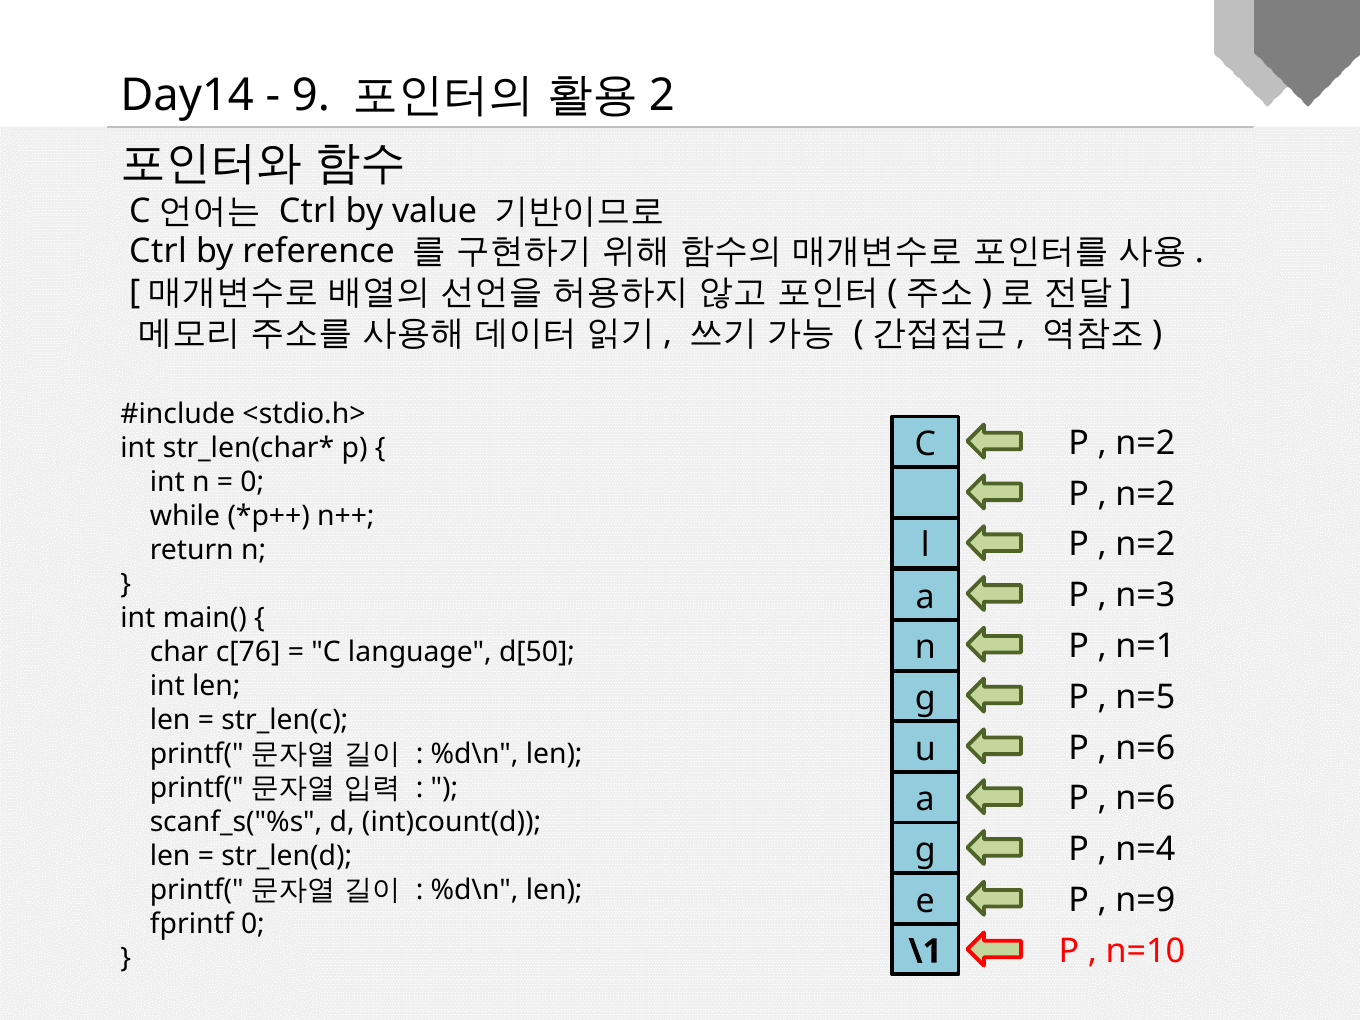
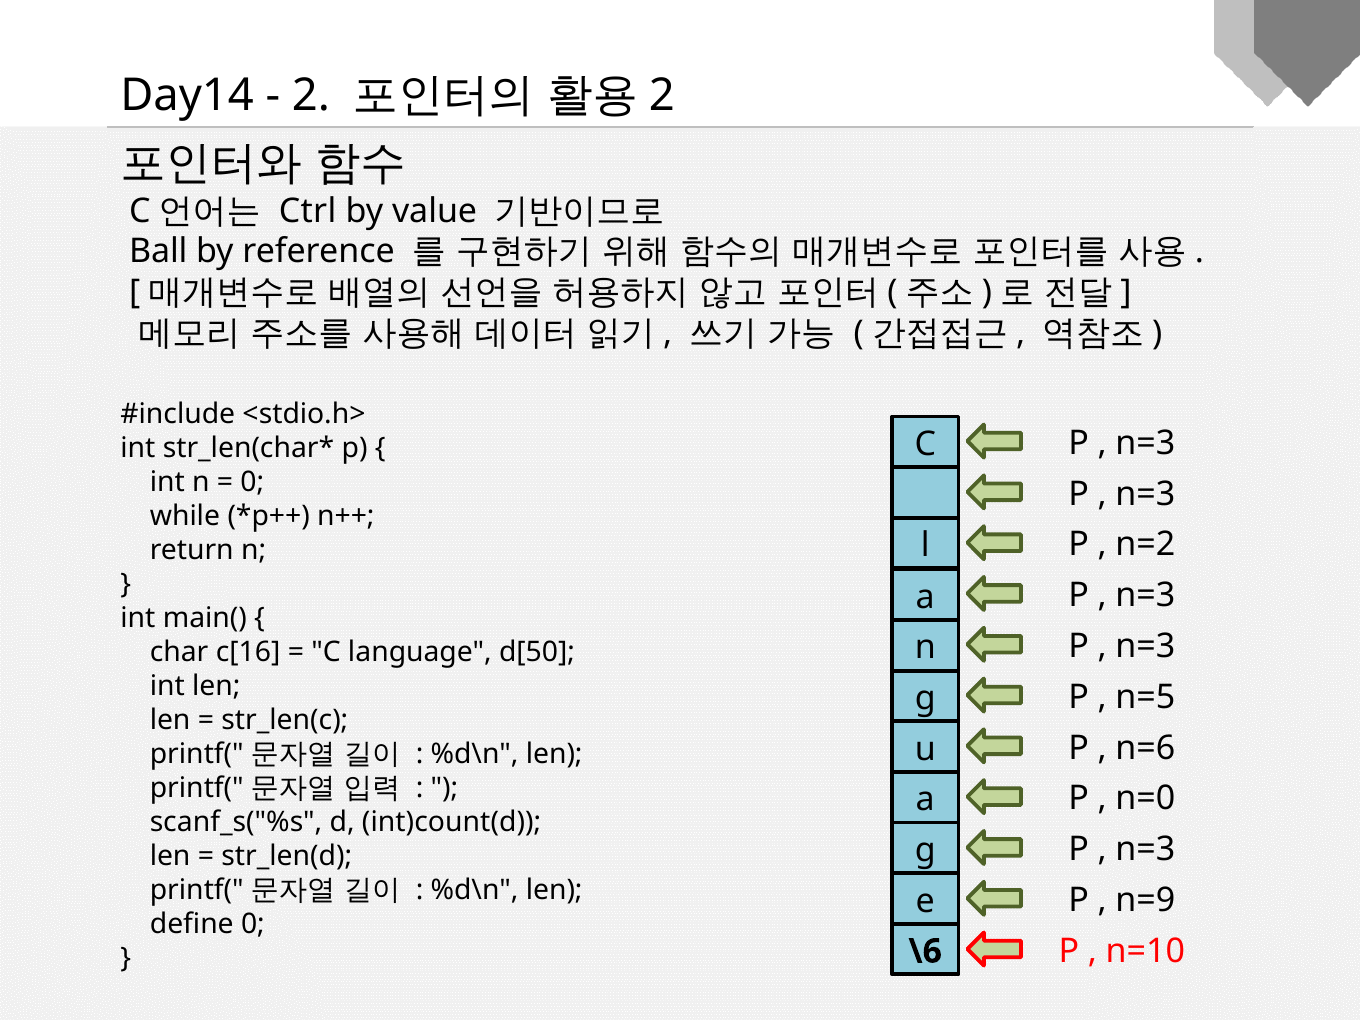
9: 9 -> 2 (311, 95)
Ctrl: Ctrl -> Ball (158, 252)
n=2: n=2 -> n=3 (1145, 443)
n=2: n=2 -> n=3 (1145, 494)
n=1: n=1 -> n=3 (1145, 646)
c[76: c[76 -> c[16 (248, 652)
n=6: n=6 -> n=0 (1145, 799)
n=4: n=4 -> n=3 (1145, 849)
fprintf: fprintf -> define (192, 924)
\1: \1 -> \6 (925, 951)
